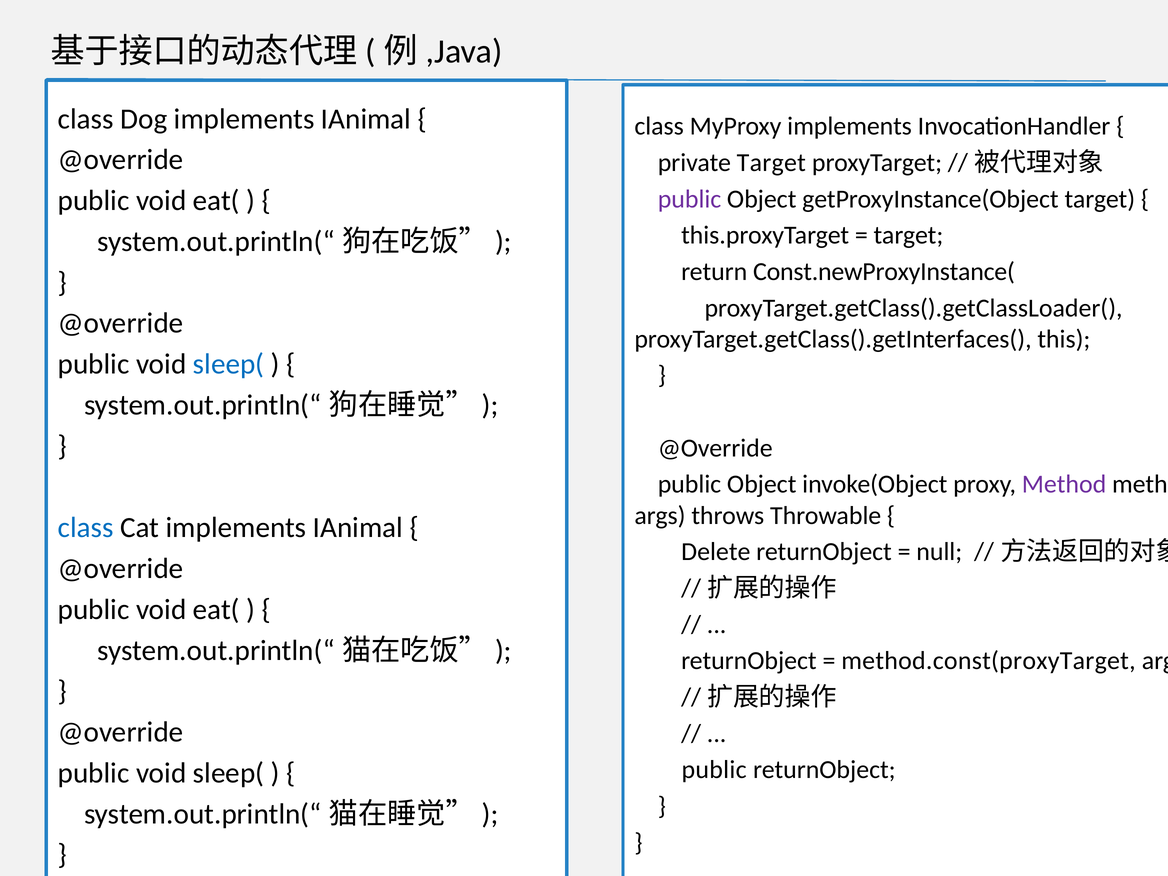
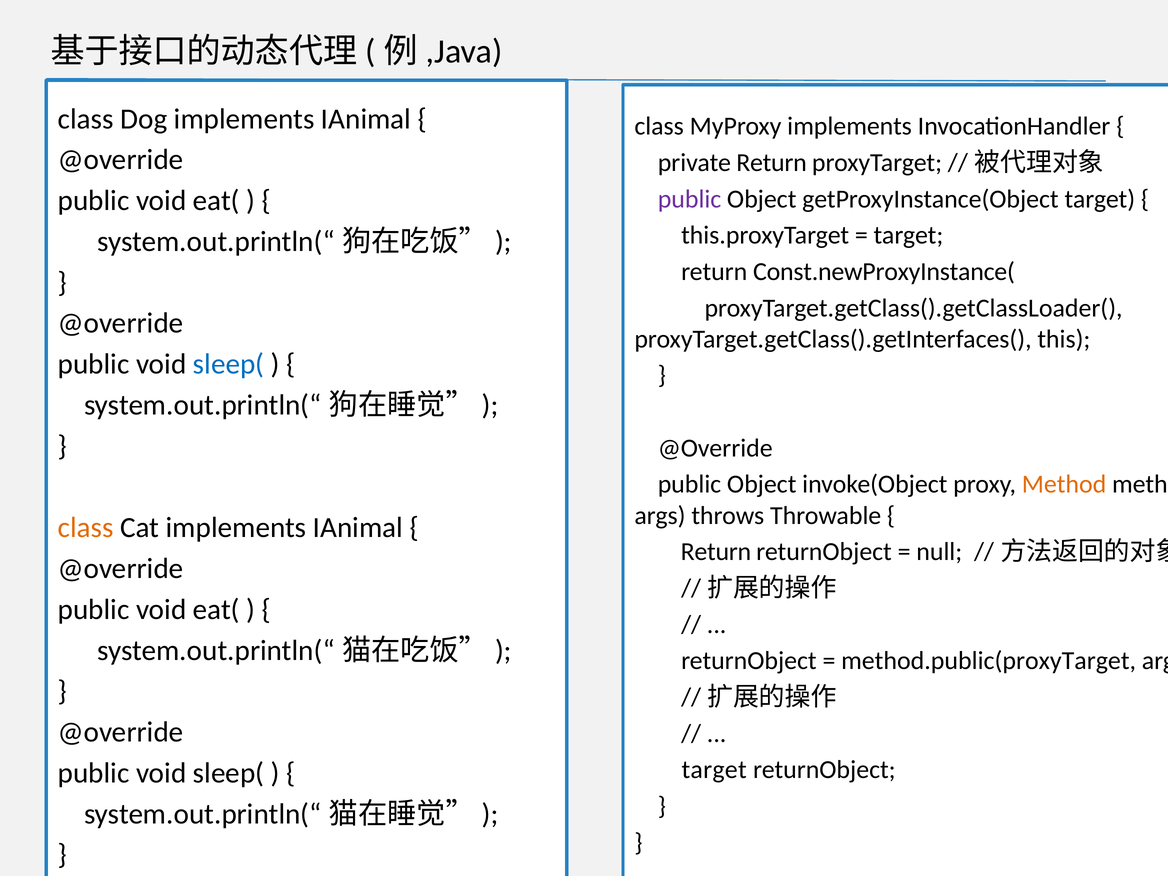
private Target: Target -> Return (772, 163)
Method colour: purple -> orange (1064, 484)
class colour: blue -> orange (86, 528)
Delete: Delete -> Return (716, 552)
method.const(proxyTarget: method.const(proxyTarget -> method.public(proxyTarget (989, 661)
public: public -> target (714, 770)
